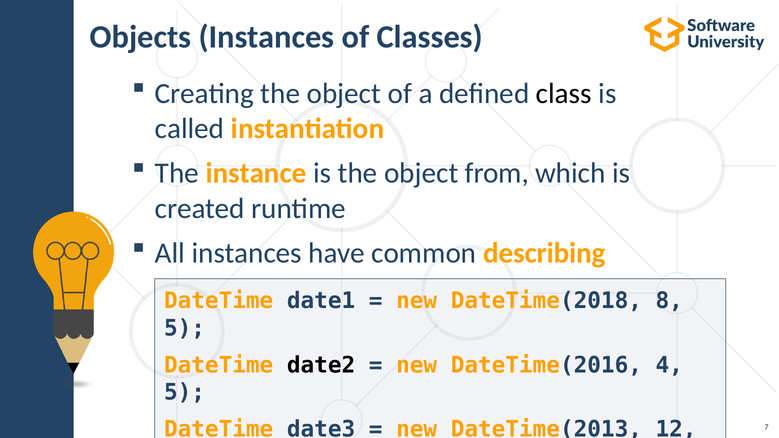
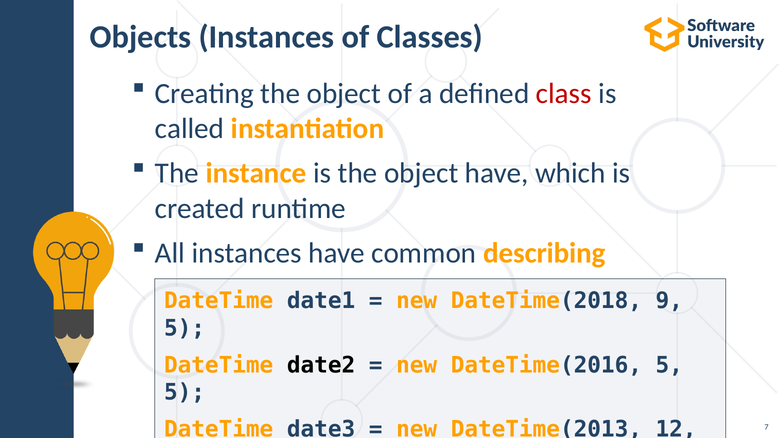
class colour: black -> red (564, 94)
object from: from -> have (497, 173)
8: 8 -> 9 (669, 301)
DateTime(2016 4: 4 -> 5 (669, 365)
